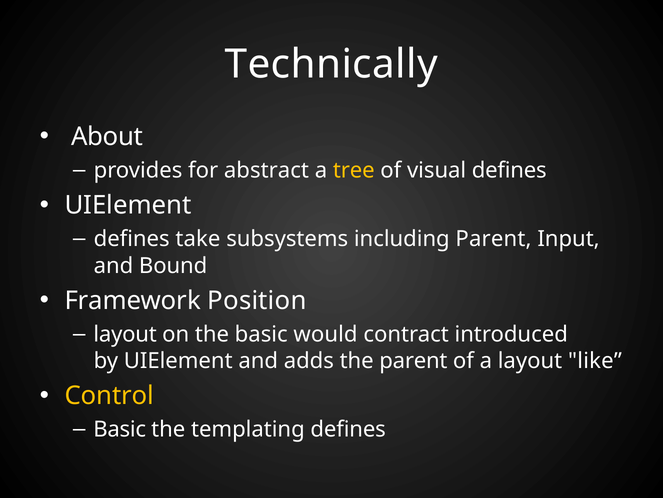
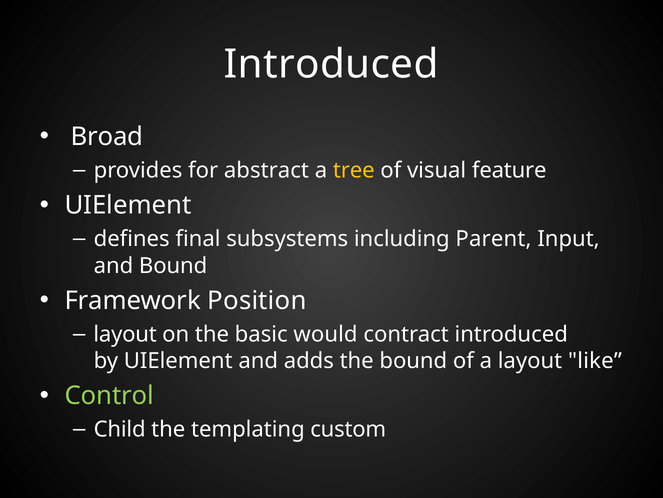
Technically: Technically -> Introduced (331, 64)
About: About -> Broad (107, 137)
visual defines: defines -> feature (509, 170)
take: take -> final (198, 239)
the parent: parent -> bound (413, 360)
Control colour: yellow -> light green (109, 395)
Basic: Basic -> Child (120, 429)
templating defines: defines -> custom (348, 429)
